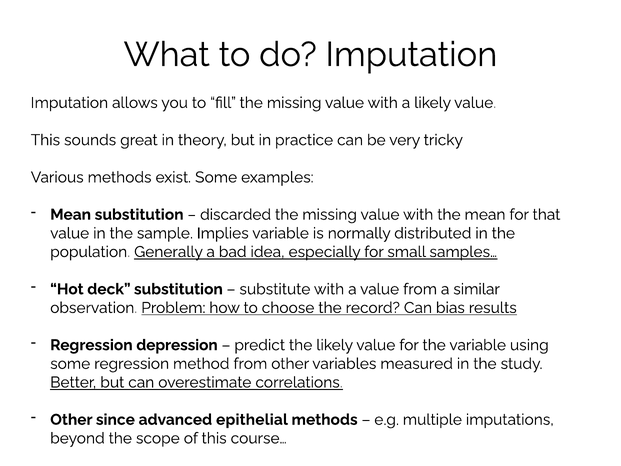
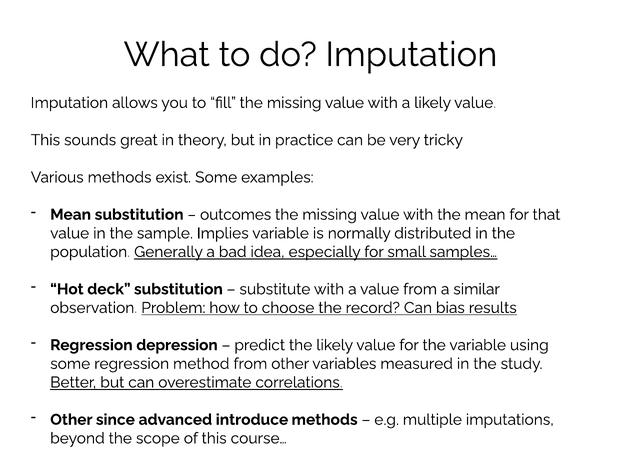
discarded: discarded -> outcomes (236, 215)
epithelial: epithelial -> introduce (252, 419)
